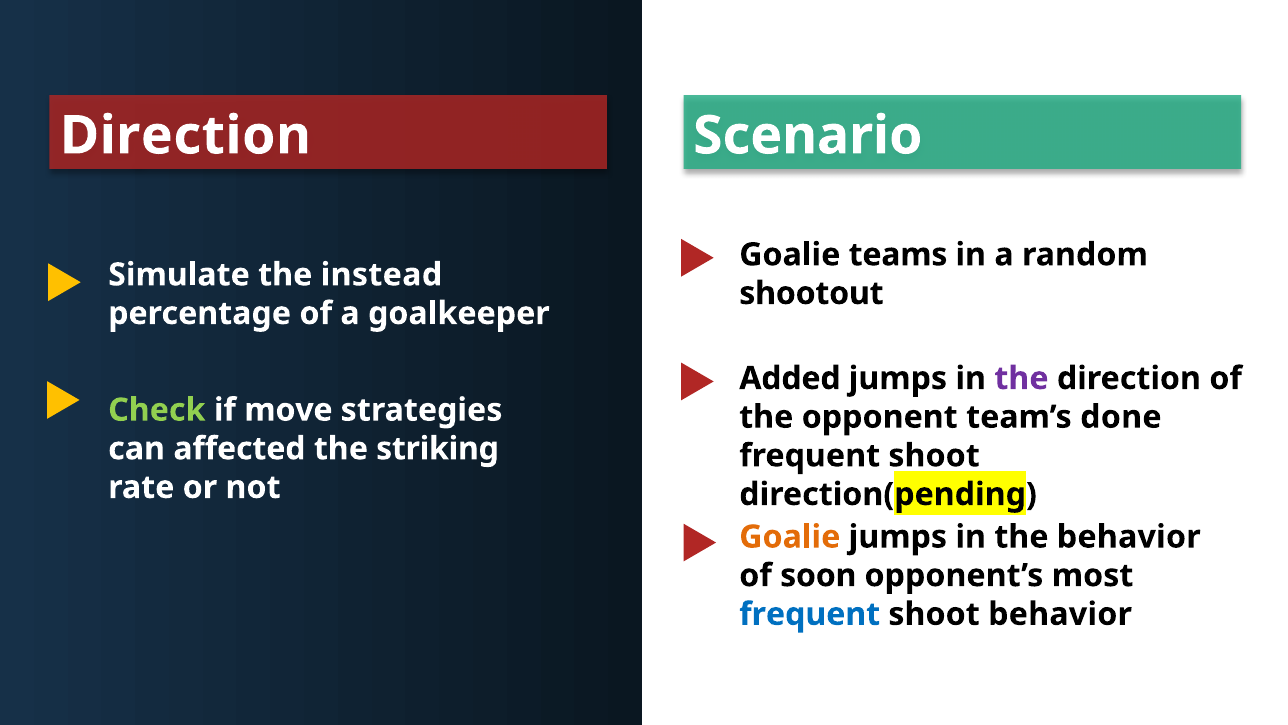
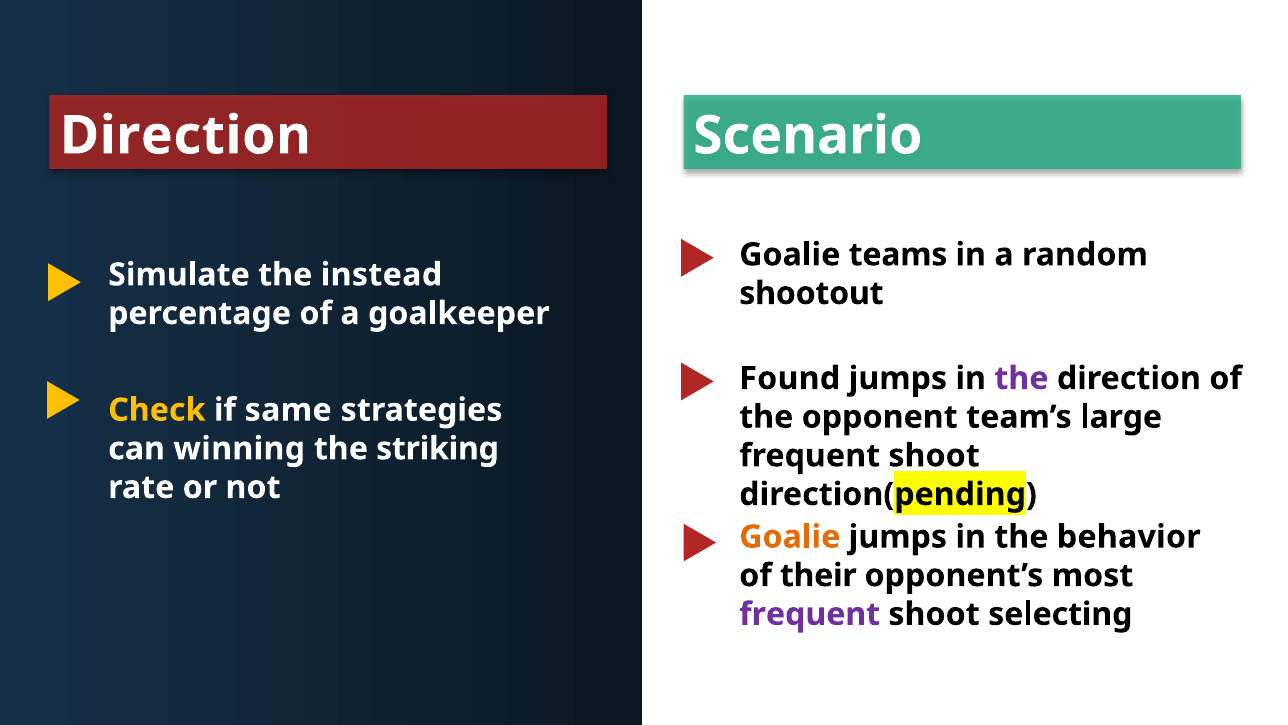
Added: Added -> Found (790, 378)
Check colour: light green -> yellow (157, 410)
move: move -> same (288, 410)
done: done -> large (1121, 417)
affected: affected -> winning (239, 448)
soon: soon -> their (818, 575)
frequent colour: blue -> purple (810, 614)
shoot behavior: behavior -> selecting (1060, 614)
